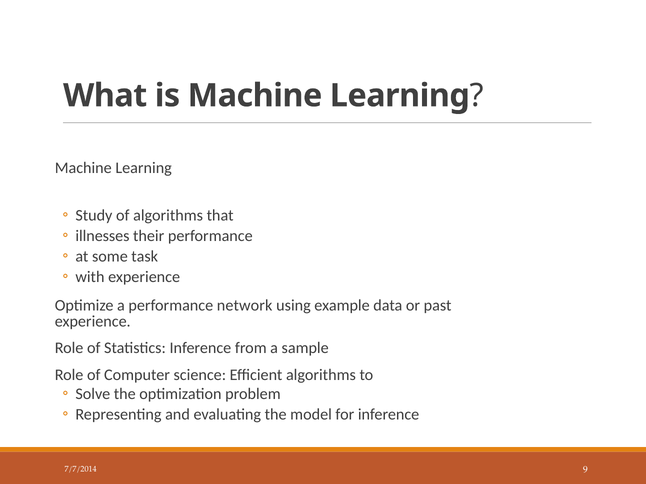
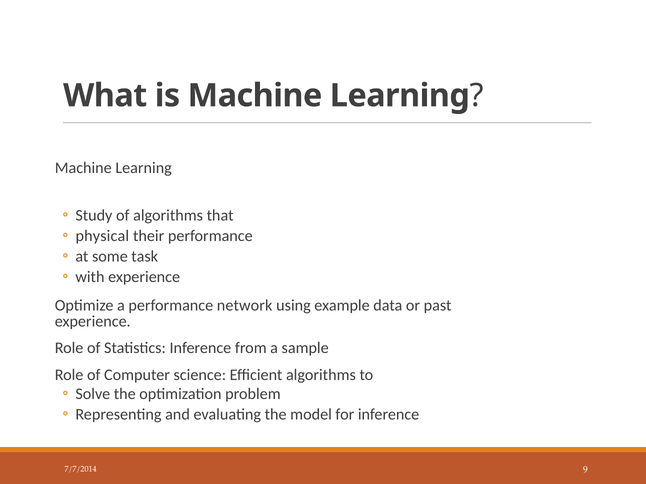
illnesses: illnesses -> physical (102, 236)
